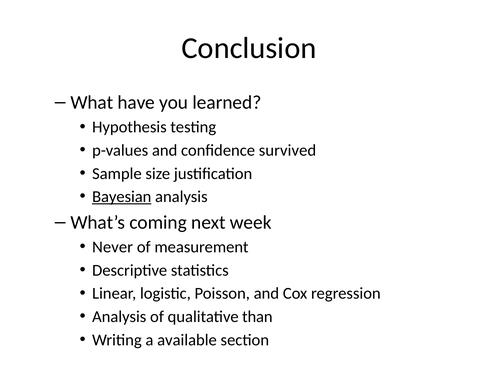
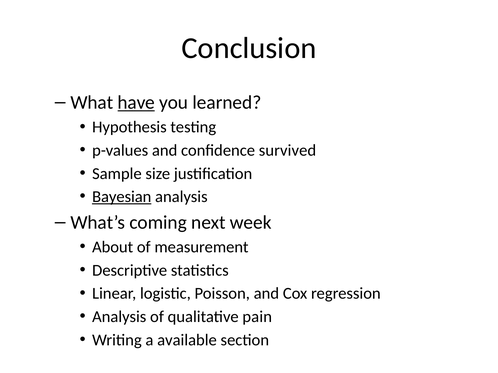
have underline: none -> present (136, 103)
Never: Never -> About (113, 247)
than: than -> pain (257, 317)
